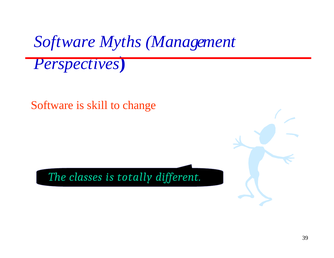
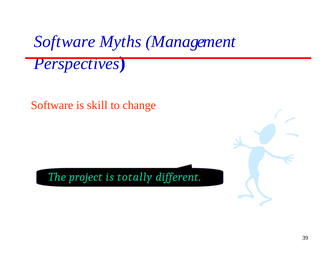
classes: classes -> project (86, 177)
